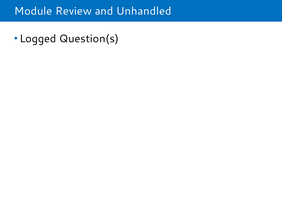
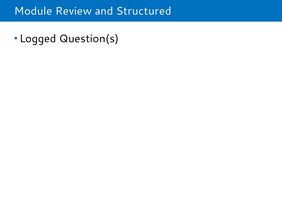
Unhandled: Unhandled -> Structured (144, 11)
